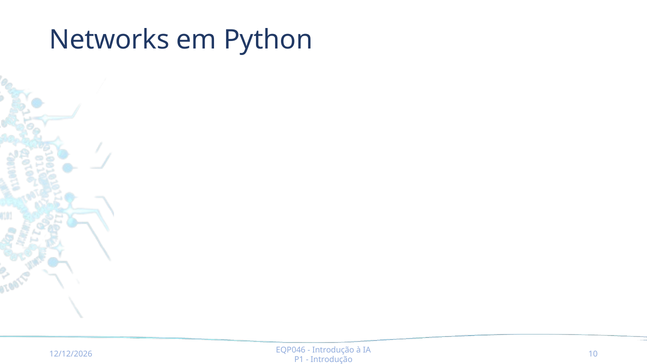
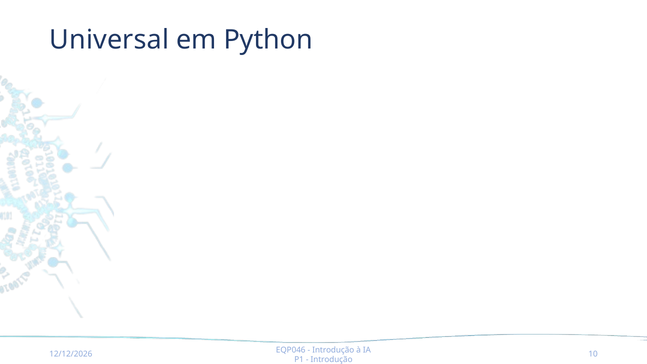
Networks: Networks -> Universal (109, 40)
